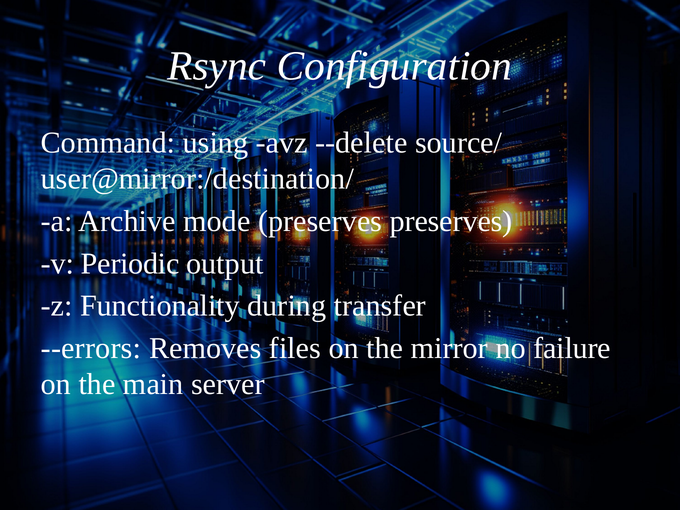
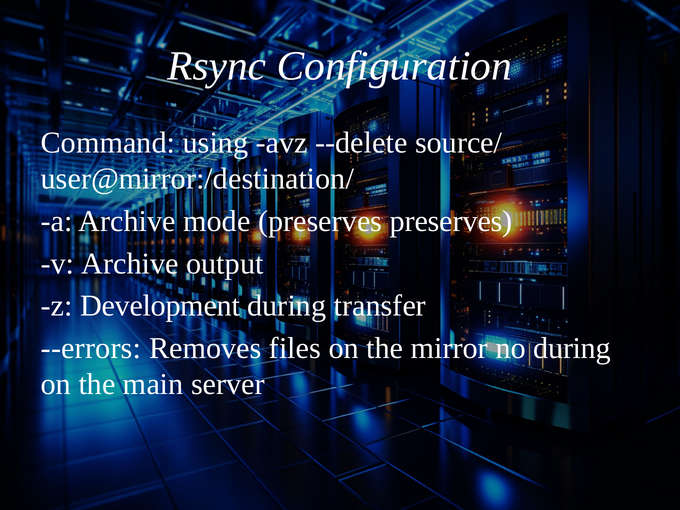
v Periodic: Periodic -> Archive (130, 264)
Functionality: Functionality -> Development (160, 306)
no failure: failure -> during (572, 348)
